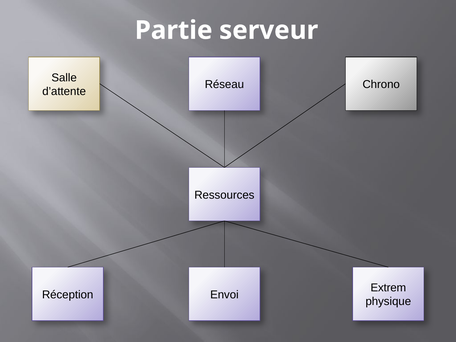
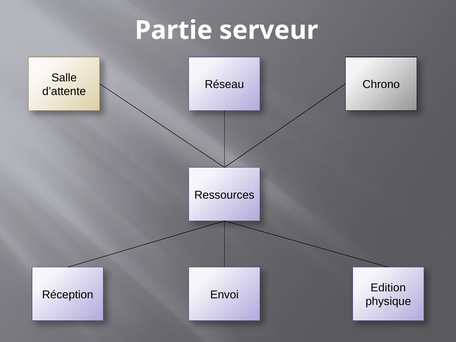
Extrem: Extrem -> Edition (388, 288)
